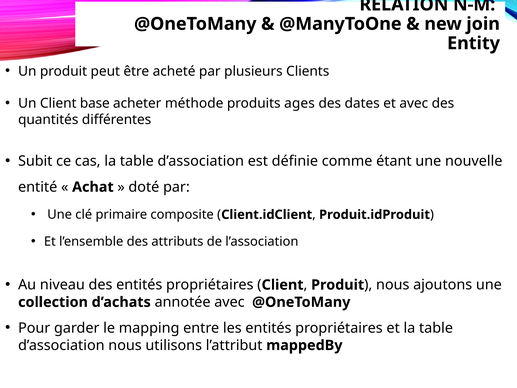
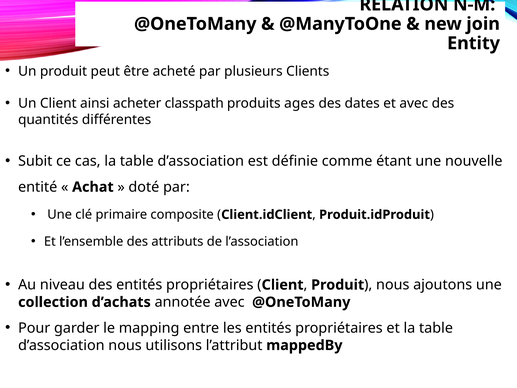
base: base -> ainsi (95, 103)
méthode: méthode -> classpath (194, 103)
